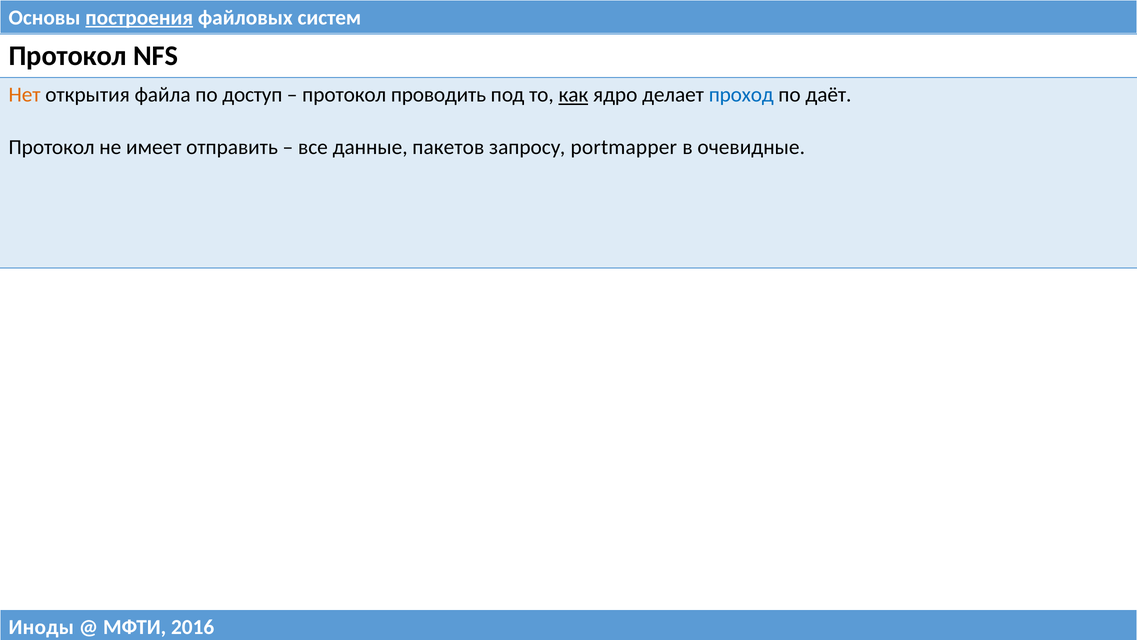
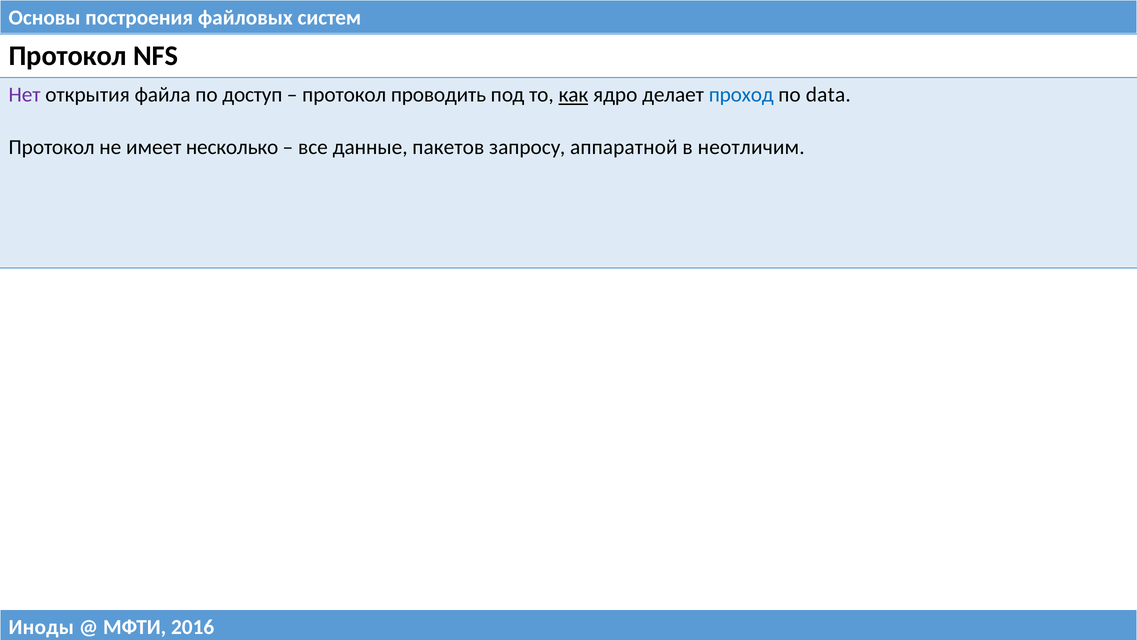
построения underline: present -> none (139, 18)
Нет colour: orange -> purple (25, 95)
даёт: даёт -> data (828, 95)
отправить: отправить -> несколько (232, 147)
portmapper: portmapper -> аппаратной (624, 147)
очевидные: очевидные -> неотличим (751, 147)
